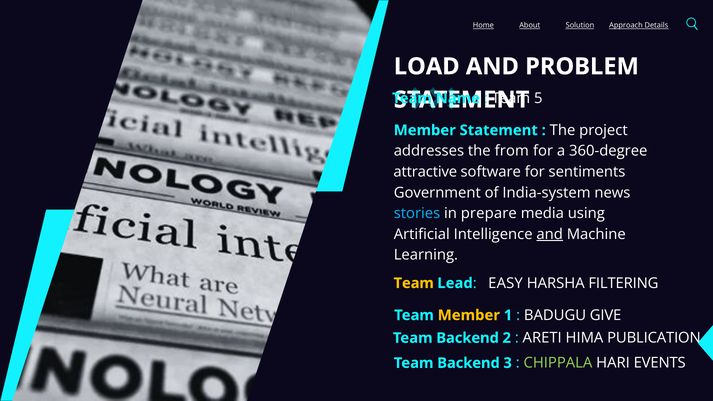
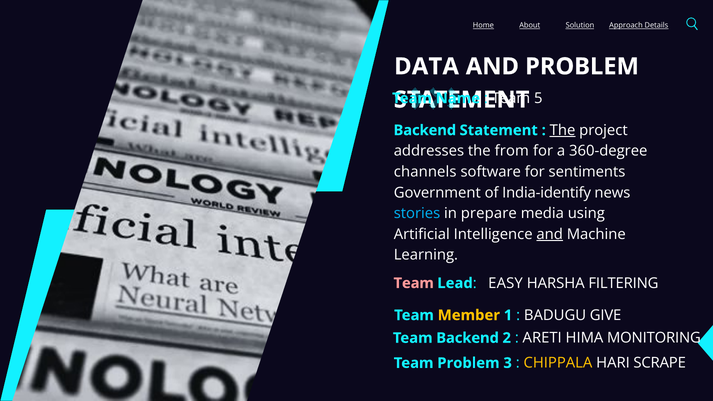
LOAD: LOAD -> DATA (427, 67)
Member: Member -> Backend (425, 130)
The underline: none -> present (563, 130)
attractive: attractive -> channels (425, 172)
India-system: India-system -> India-identify (547, 193)
Team colour: yellow -> pink (414, 283)
PUBLICATION: PUBLICATION -> MONITORING (654, 338)
Backend: Backend -> Problem (468, 363)
CHIPPALA colour: light green -> yellow (558, 363)
EVENTS: EVENTS -> SCRAPE (660, 363)
